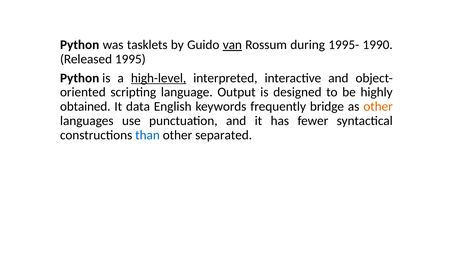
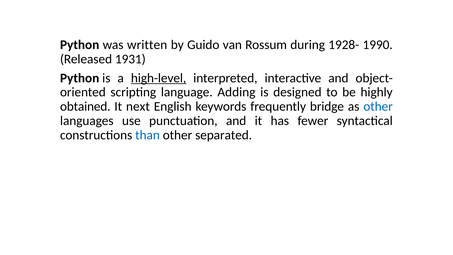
tasklets: tasklets -> written (147, 45)
van underline: present -> none (232, 45)
1995-: 1995- -> 1928- (344, 45)
1995: 1995 -> 1931 (130, 59)
Output: Output -> Adding (236, 92)
data: data -> next (138, 106)
other colour: orange -> blue (378, 106)
